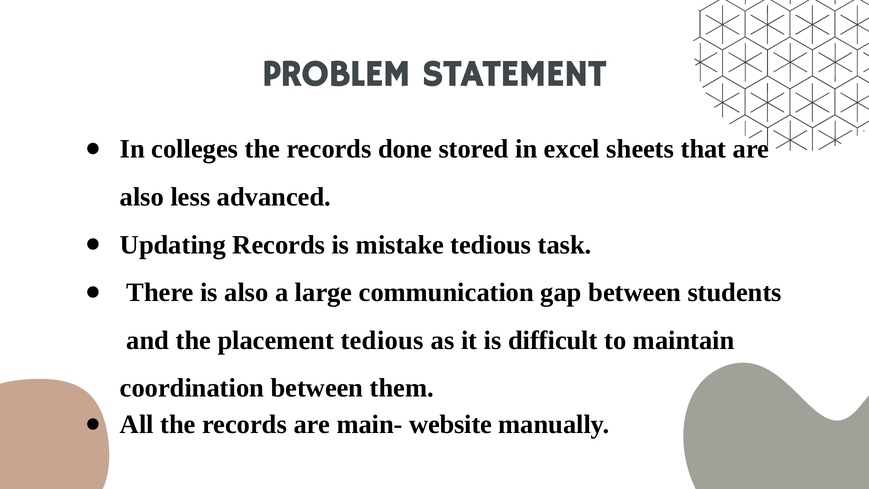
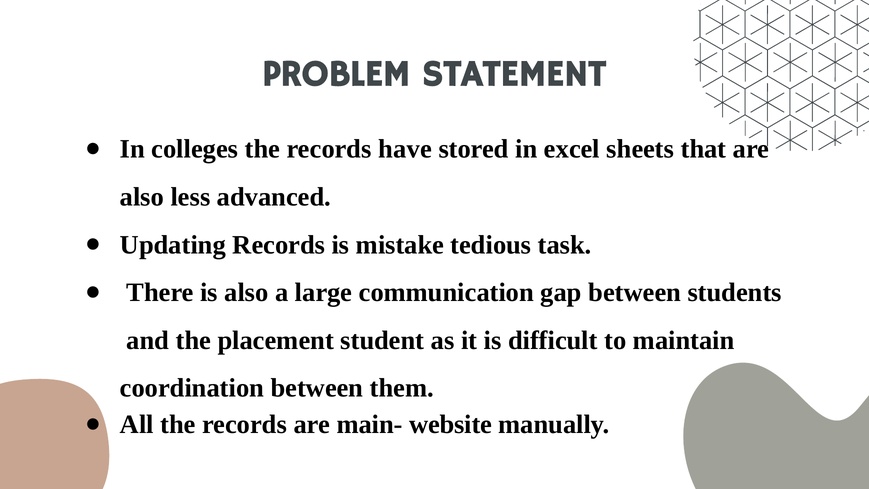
done: done -> have (405, 149)
placement tedious: tedious -> student (382, 340)
